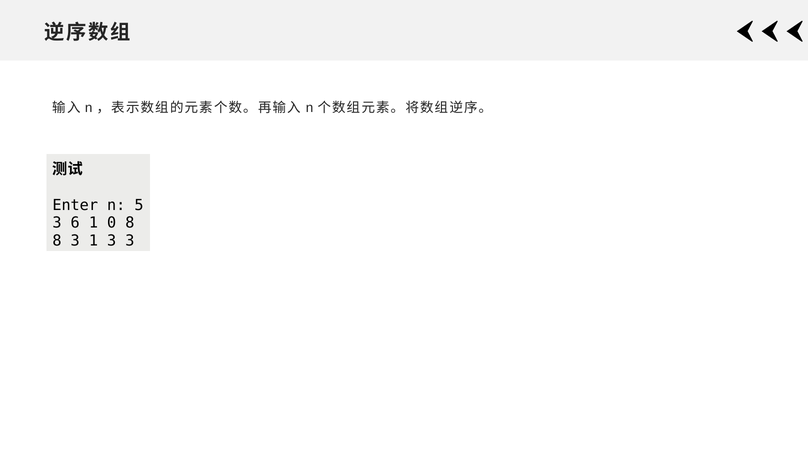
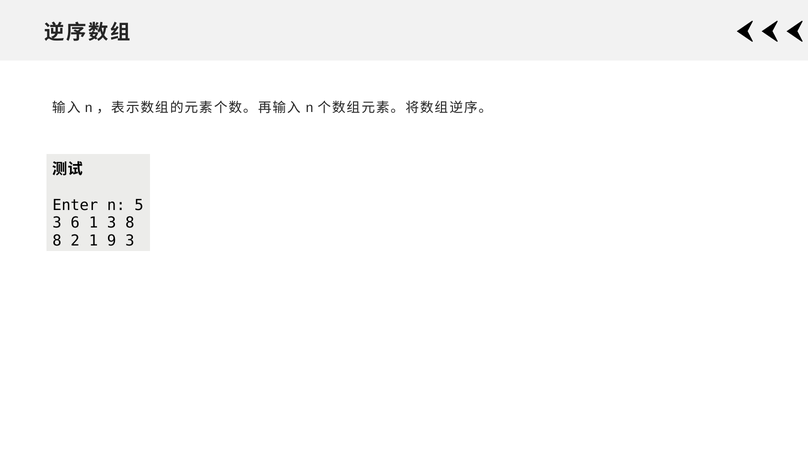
1 0: 0 -> 3 (112, 223)
8 3: 3 -> 2 (75, 240)
1 3: 3 -> 9 (112, 240)
